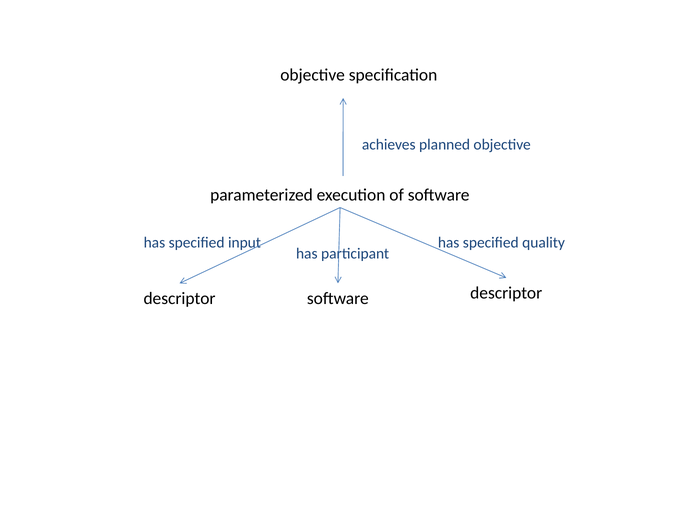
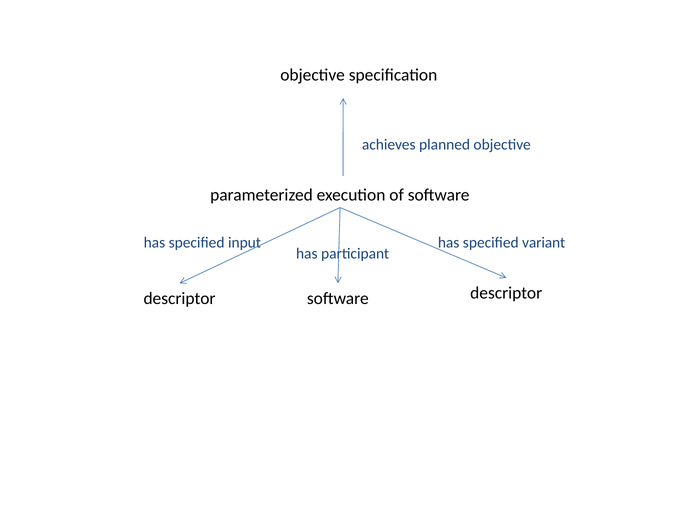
quality: quality -> variant (544, 242)
